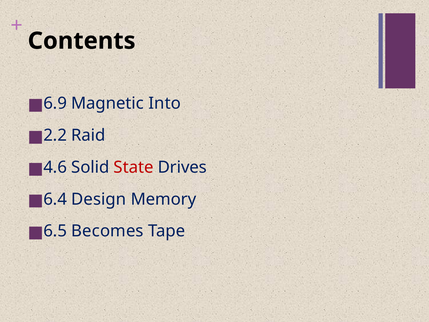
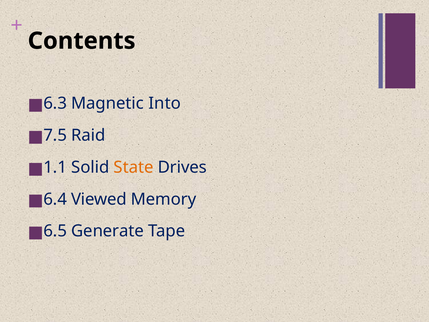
6.9: 6.9 -> 6.3 (55, 103)
2.2: 2.2 -> 7.5 (55, 135)
4.6: 4.6 -> 1.1 (55, 167)
State colour: red -> orange (134, 167)
Design: Design -> Viewed (99, 199)
Becomes: Becomes -> Generate (108, 231)
